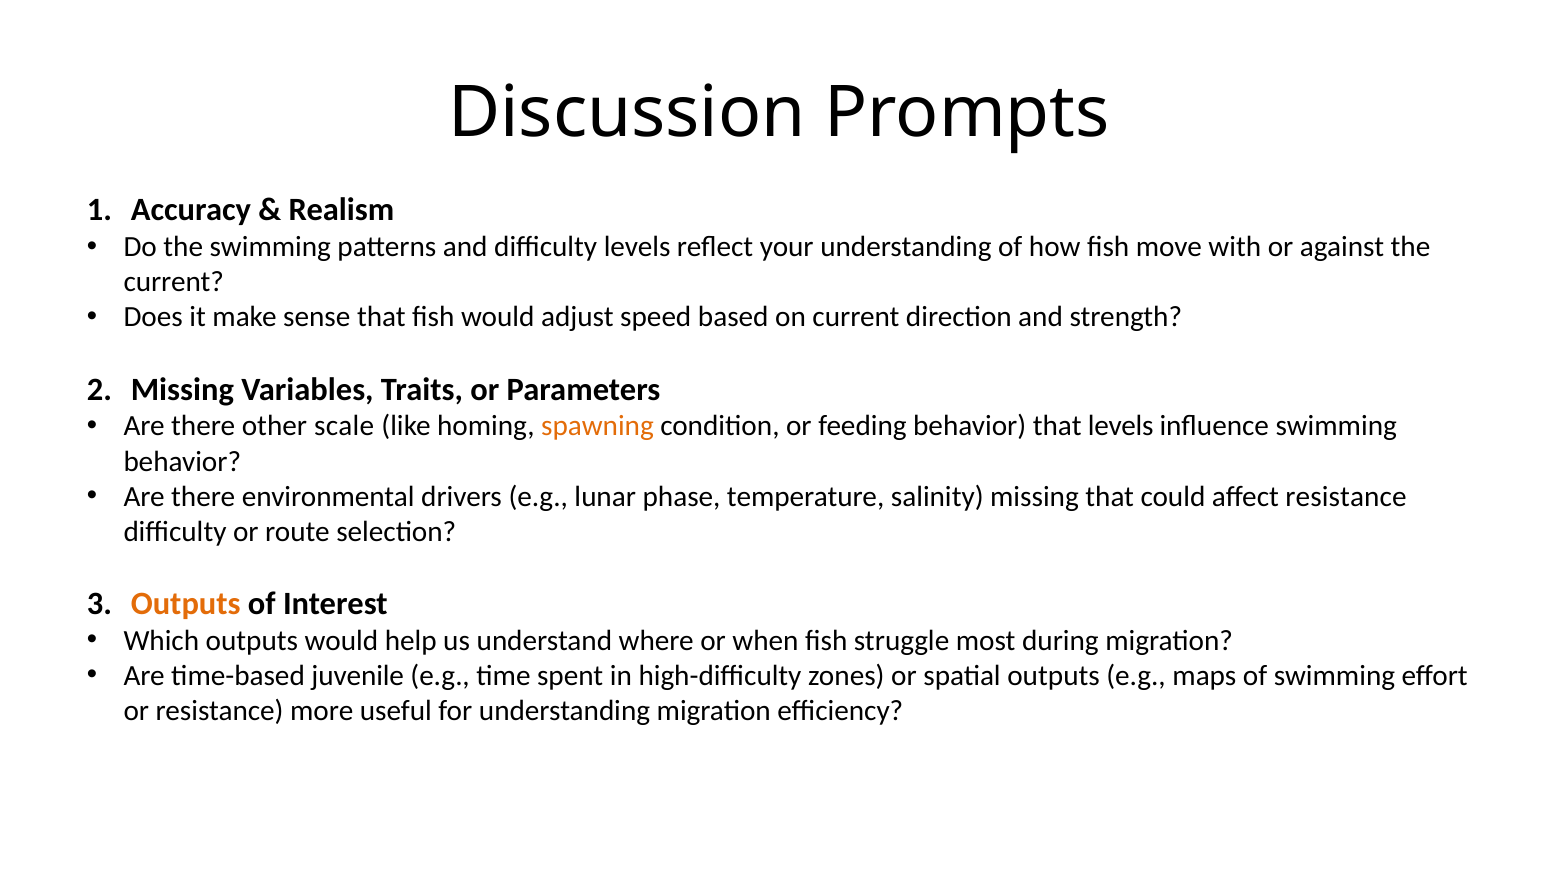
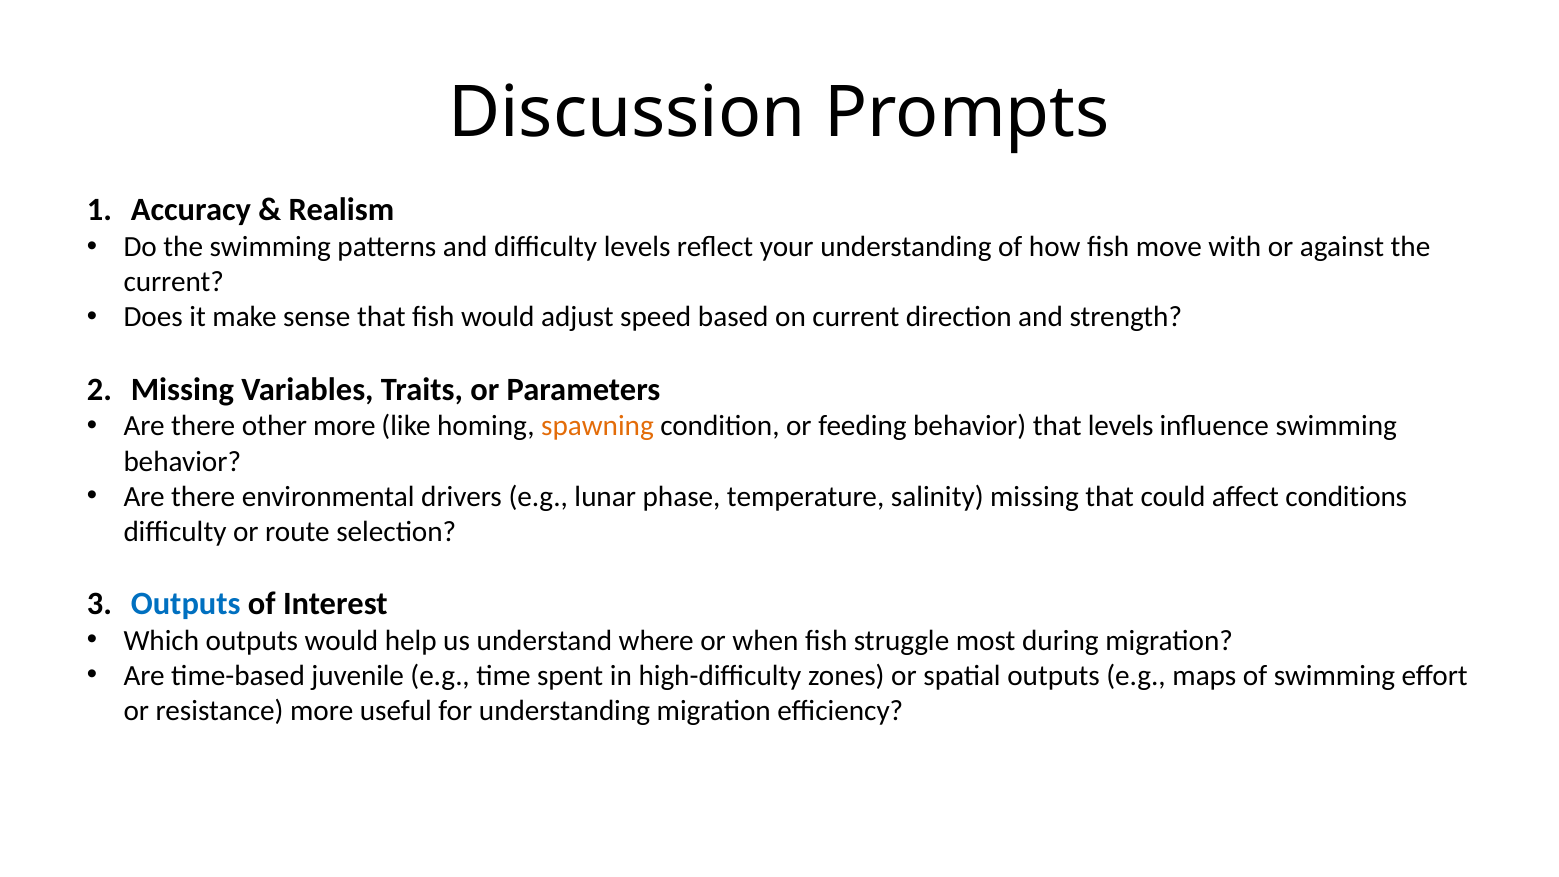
other scale: scale -> more (344, 426)
affect resistance: resistance -> conditions (1346, 496)
Outputs colour: orange -> blue (186, 604)
